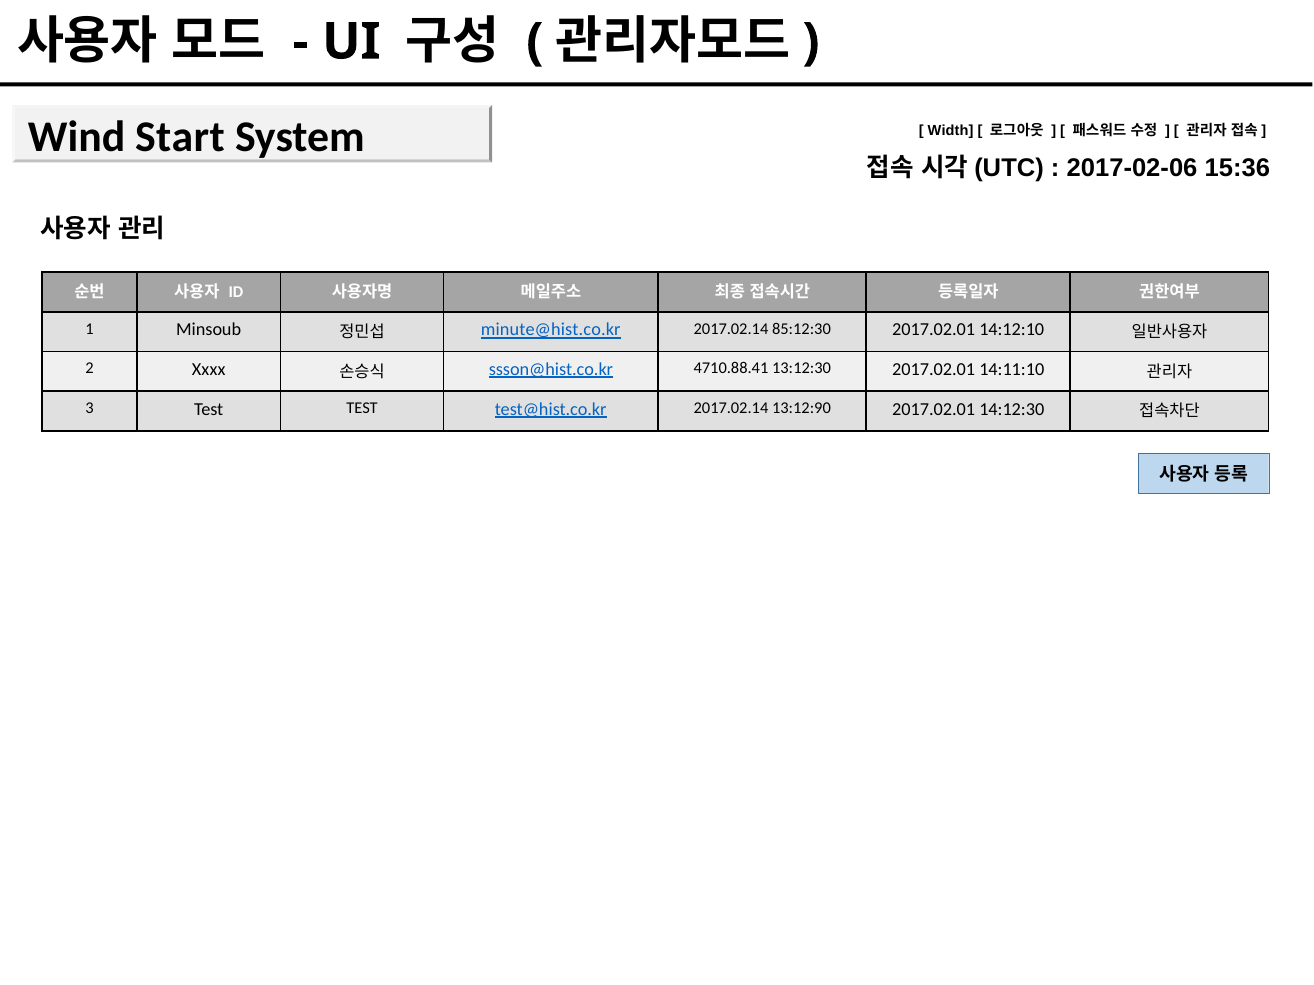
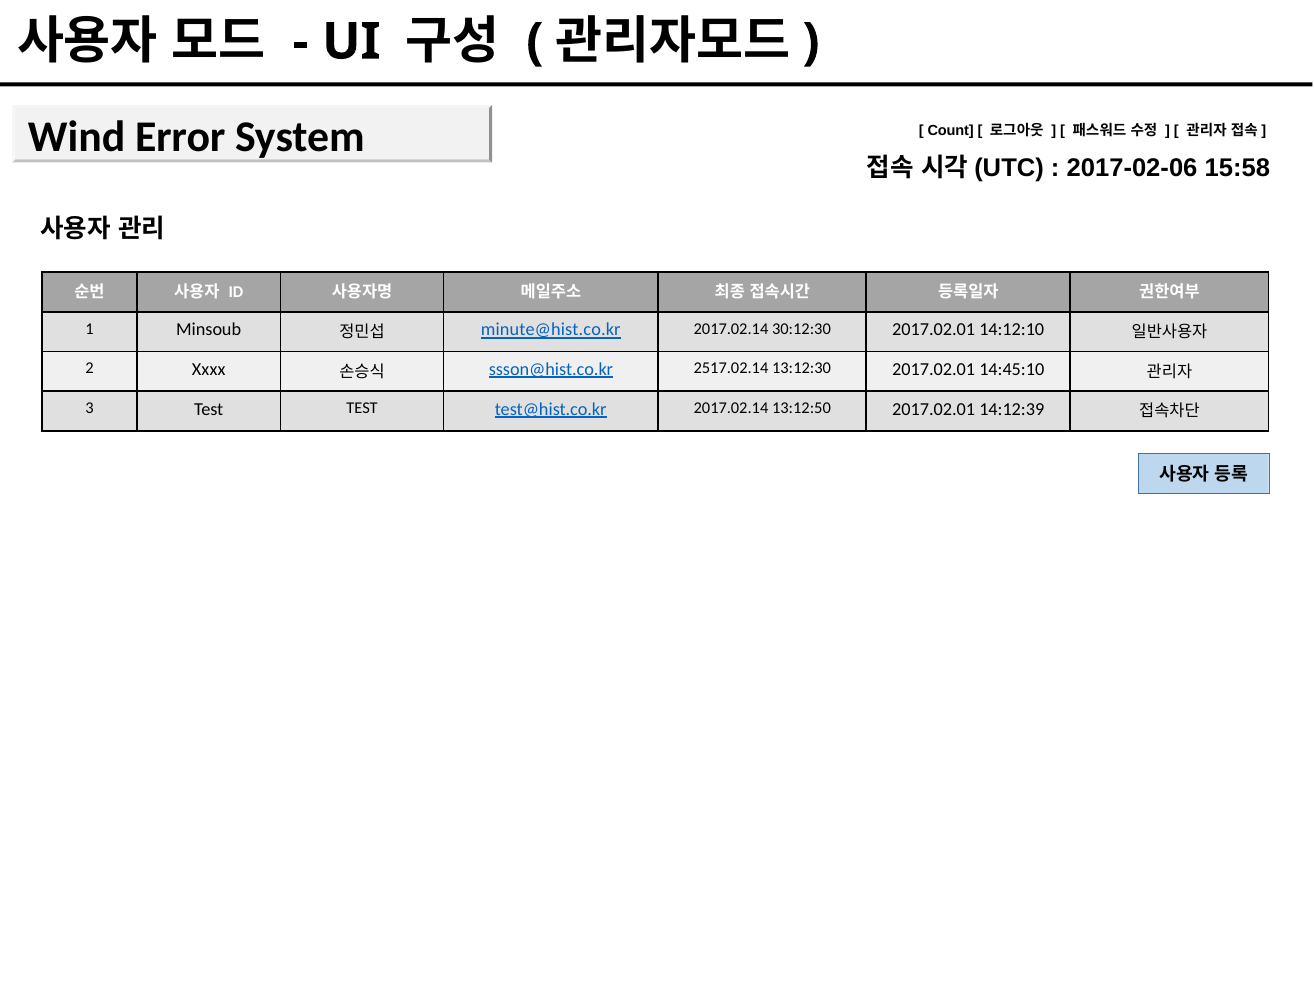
Start: Start -> Error (180, 137)
Width: Width -> Count (951, 131)
15:36: 15:36 -> 15:58 (1237, 168)
85:12:30: 85:12:30 -> 30:12:30 (801, 329)
4710.88.41: 4710.88.41 -> 2517.02.14 (731, 368)
14:11:10: 14:11:10 -> 14:45:10 (1012, 370)
13:12:90: 13:12:90 -> 13:12:50 (801, 408)
14:12:30: 14:12:30 -> 14:12:39 (1012, 409)
